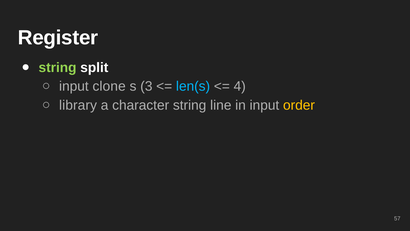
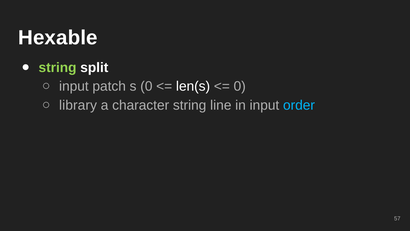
Register: Register -> Hexable (58, 38)
clone: clone -> patch (109, 86)
s 3: 3 -> 0 (146, 86)
len(s colour: light blue -> white (193, 86)
4: 4 -> 0 (240, 86)
order colour: yellow -> light blue (299, 105)
